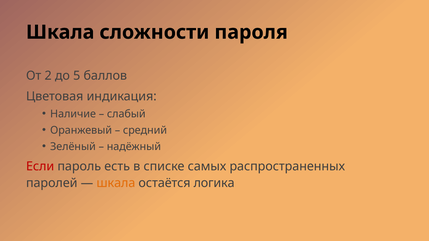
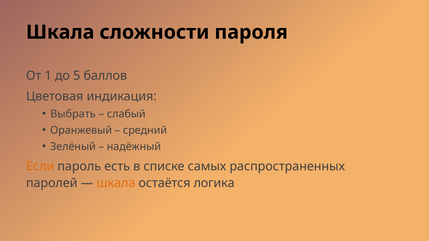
2: 2 -> 1 (48, 76)
Наличие: Наличие -> Выбрать (73, 114)
Если colour: red -> orange (40, 167)
